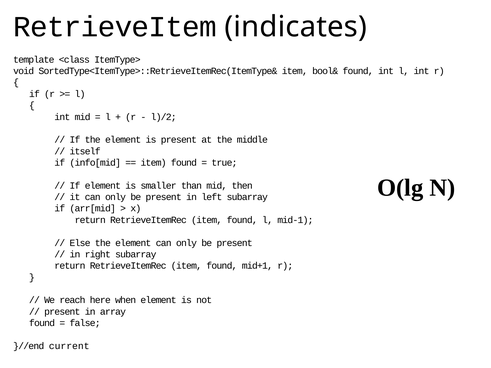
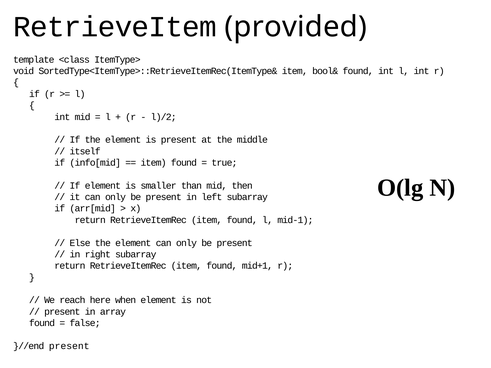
indicates: indicates -> provided (296, 27)
}//end current: current -> present (69, 346)
